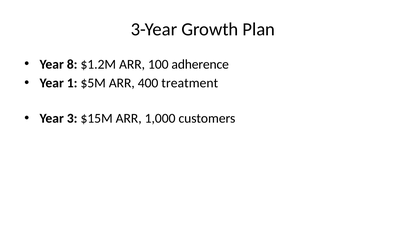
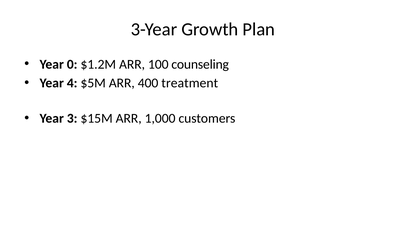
8: 8 -> 0 (72, 64)
adherence: adherence -> counseling (200, 64)
1: 1 -> 4 (72, 83)
